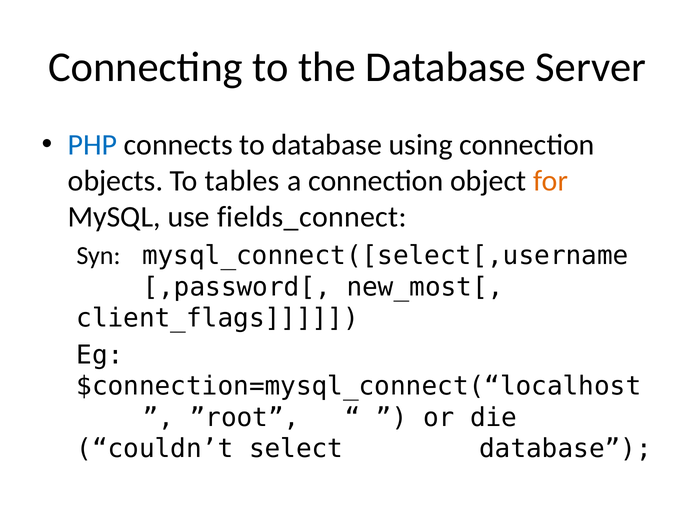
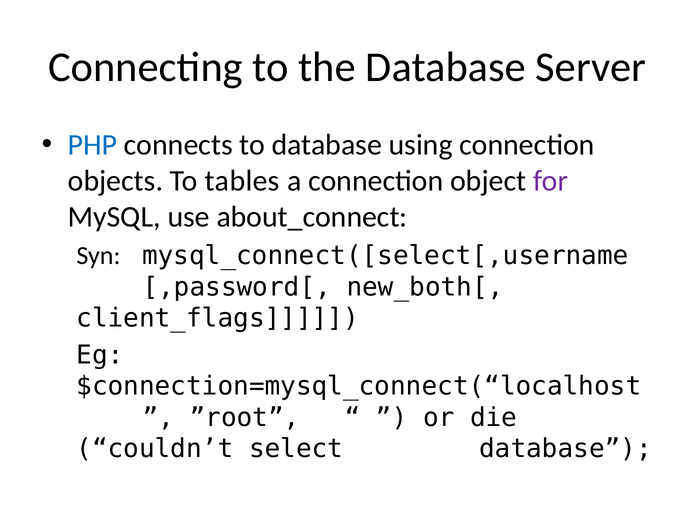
for colour: orange -> purple (551, 181)
fields_connect: fields_connect -> about_connect (312, 217)
new_most[: new_most[ -> new_both[ (425, 287)
